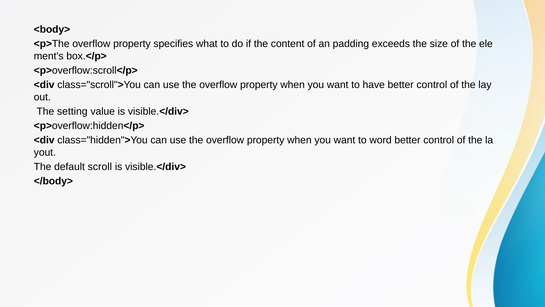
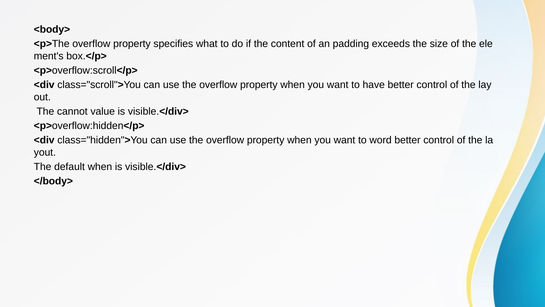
setting: setting -> cannot (72, 111)
default scroll: scroll -> when (100, 166)
